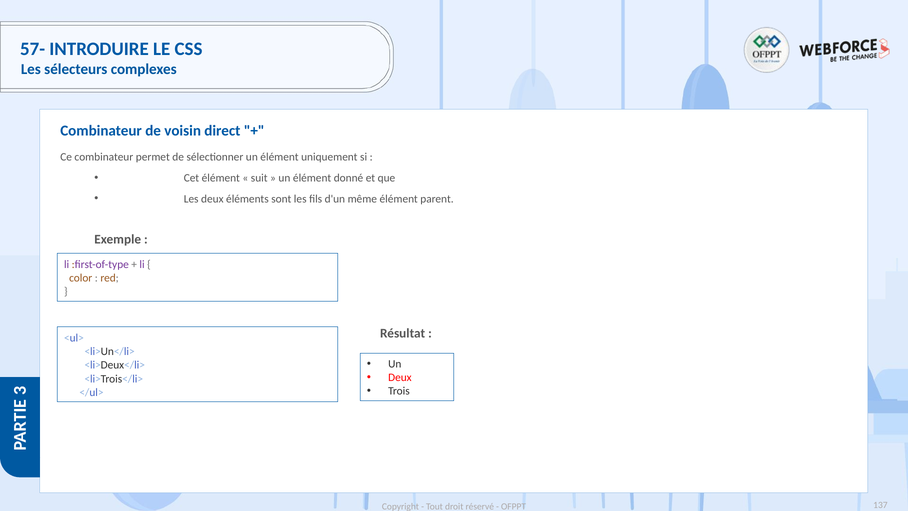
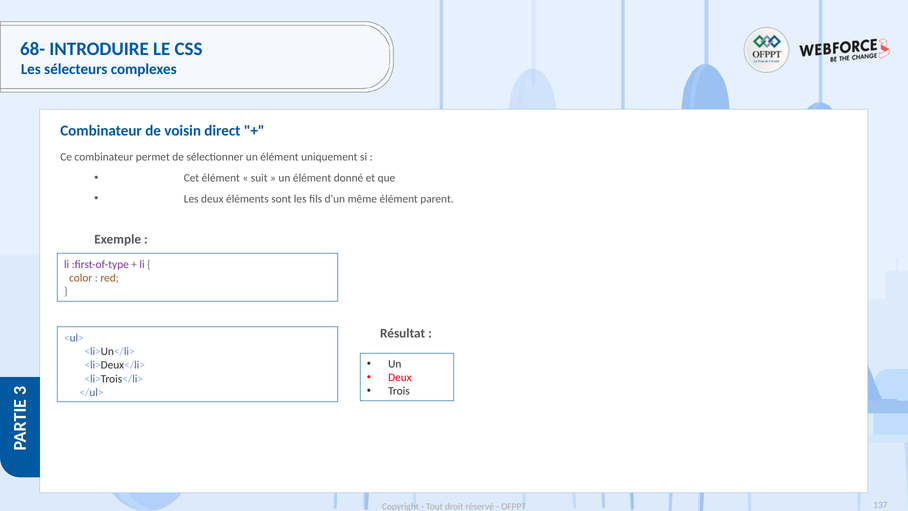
57-: 57- -> 68- (33, 49)
